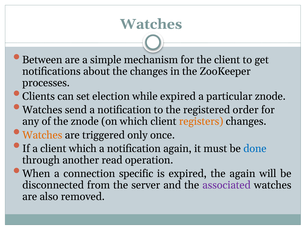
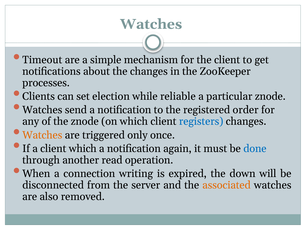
Between: Between -> Timeout (42, 60)
while expired: expired -> reliable (178, 96)
registers colour: orange -> blue (201, 121)
specific: specific -> writing (136, 173)
the again: again -> down (242, 173)
associated colour: purple -> orange (227, 185)
